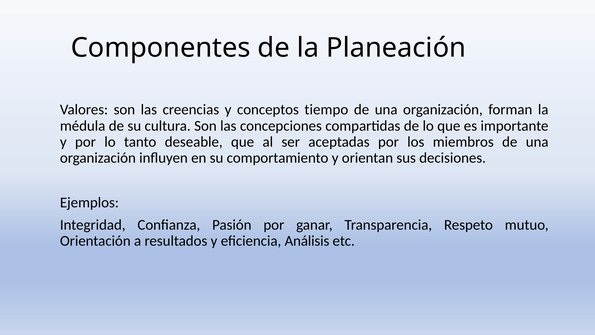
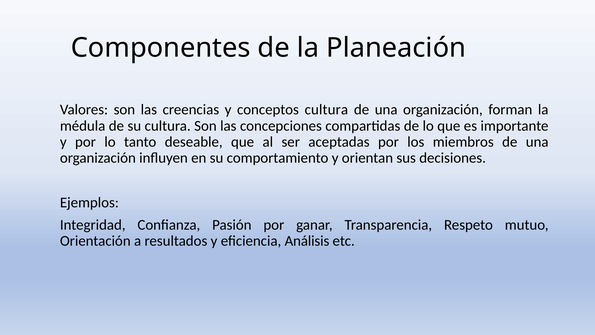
conceptos tiempo: tiempo -> cultura (326, 110)
